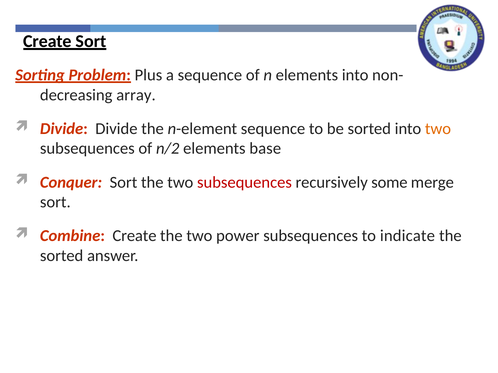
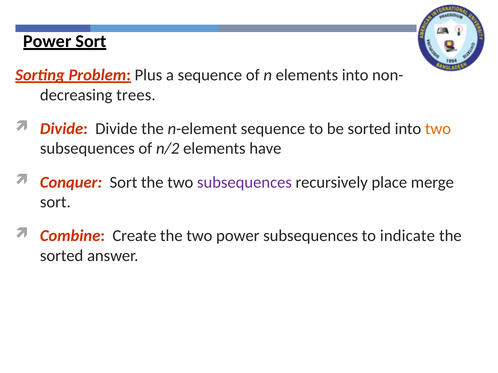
Create: Create -> Power (47, 41)
array: array -> trees (136, 95)
base: base -> have (265, 149)
subsequences colour: red -> purple (244, 182)
some: some -> place (389, 182)
